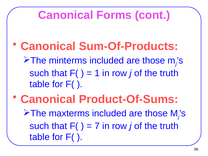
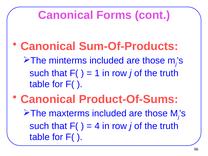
7: 7 -> 4 (97, 126)
